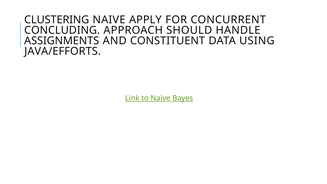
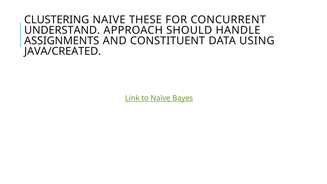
APPLY: APPLY -> THESE (145, 20)
CONCLUDING: CONCLUDING -> UNDERSTAND (62, 30)
JAVA/EFFORTS: JAVA/EFFORTS -> JAVA/CREATED (63, 51)
